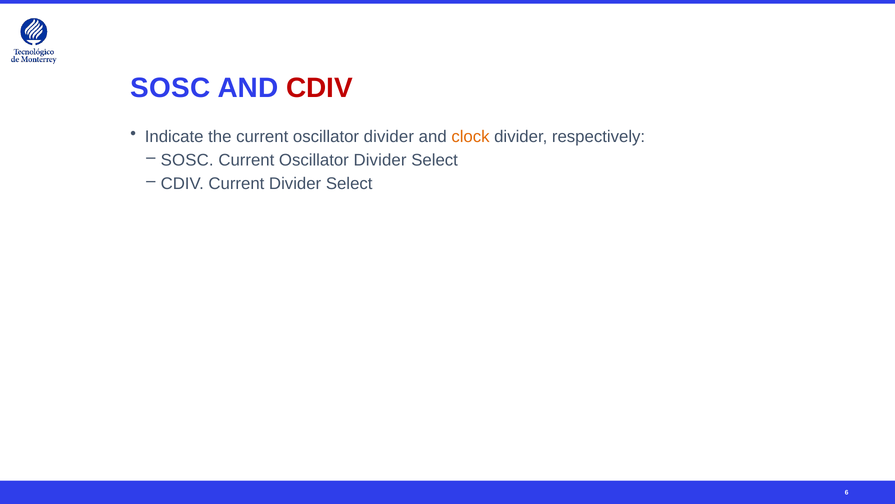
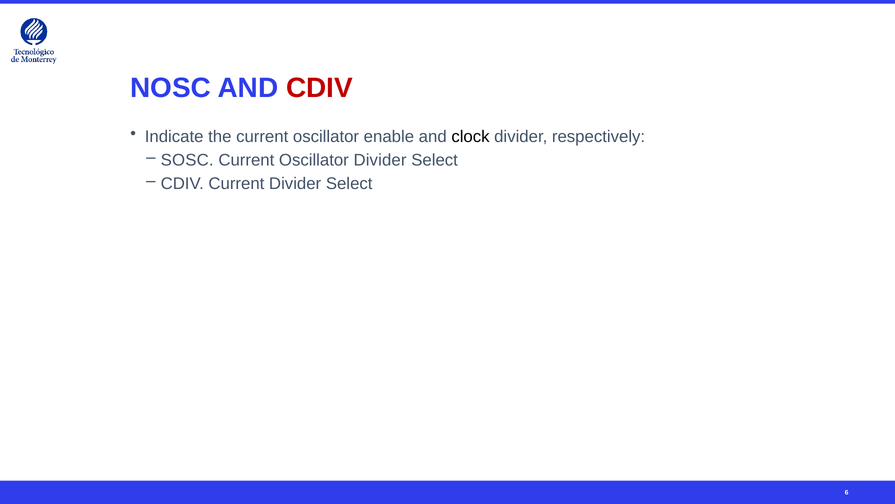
SOSC: SOSC -> NOSC (171, 88)
the current oscillator divider: divider -> enable (389, 137)
clock colour: orange -> black (470, 137)
